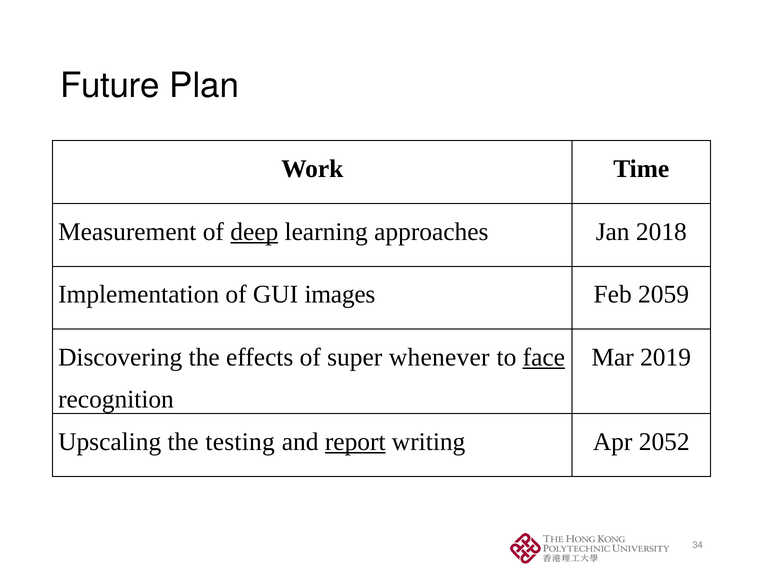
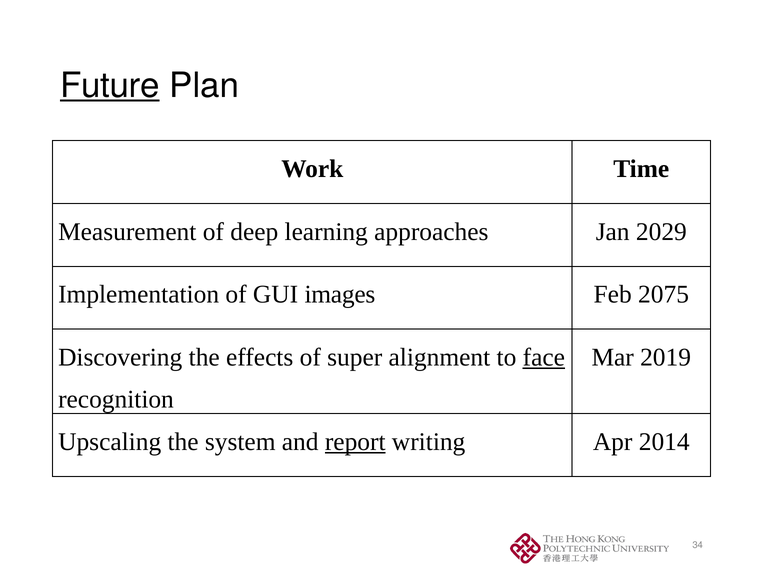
Future underline: none -> present (110, 86)
deep underline: present -> none (254, 232)
2018: 2018 -> 2029 (661, 232)
2059: 2059 -> 2075 (664, 295)
whenever: whenever -> alignment (439, 358)
testing: testing -> system (240, 442)
2052: 2052 -> 2014 (664, 442)
